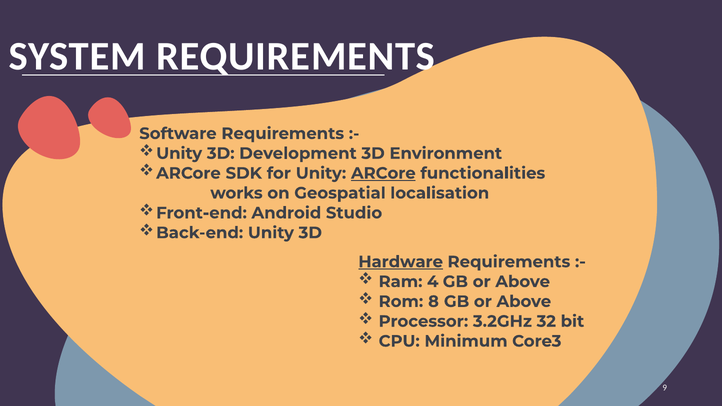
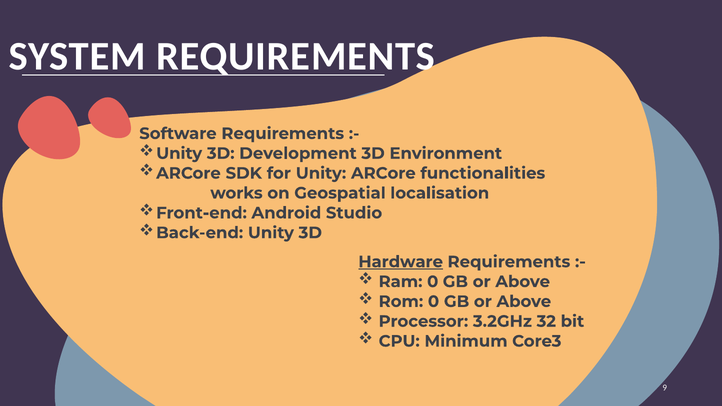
ARCore underline: present -> none (383, 173)
Ram 4: 4 -> 0 (433, 282)
Rom 8: 8 -> 0 (433, 302)
